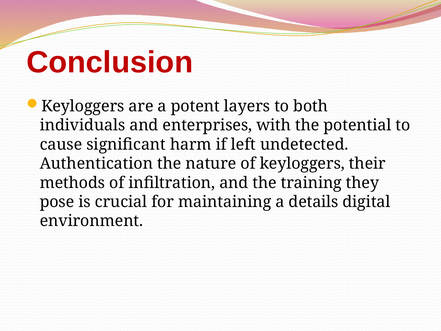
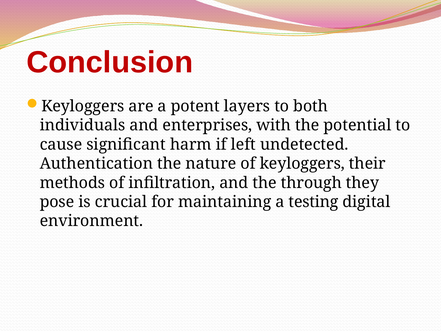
training: training -> through (311, 183)
details: details -> testing (314, 202)
